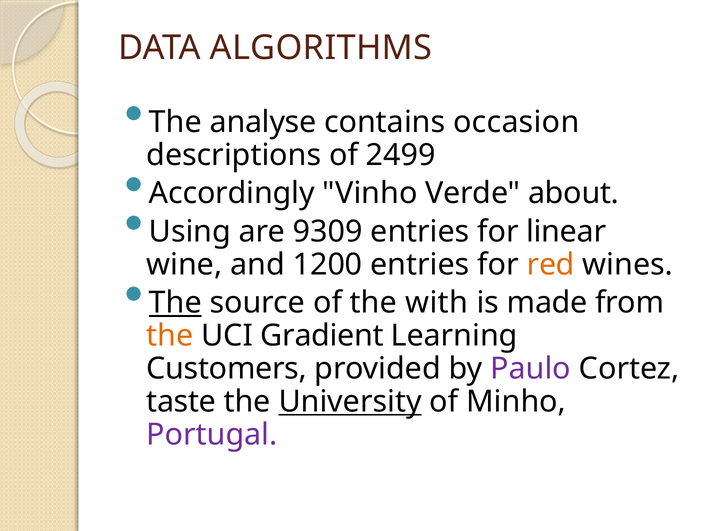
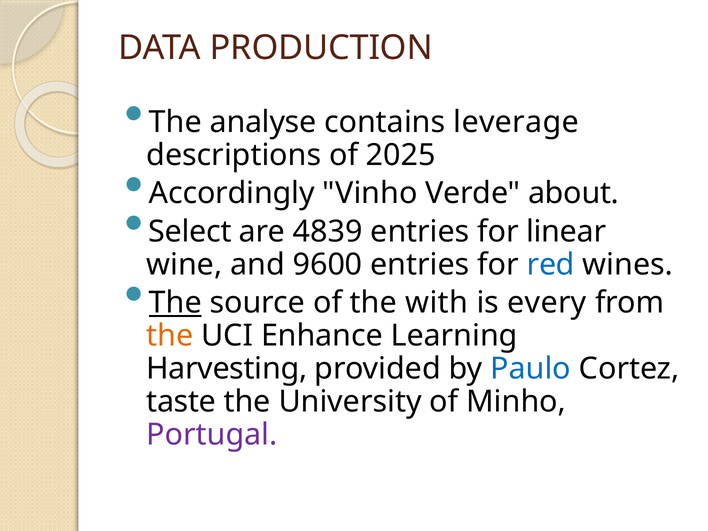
ALGORITHMS: ALGORITHMS -> PRODUCTION (321, 48)
occasion: occasion -> leverage (516, 122)
2499: 2499 -> 2025 (401, 155)
Using: Using -> Select (190, 232)
9309: 9309 -> 4839 (328, 232)
1200: 1200 -> 9600 (328, 265)
red colour: orange -> blue (551, 265)
made: made -> every (547, 303)
Gradient: Gradient -> Enhance (322, 336)
Customers: Customers -> Harvesting (227, 369)
Paulo colour: purple -> blue (531, 369)
University underline: present -> none (350, 402)
